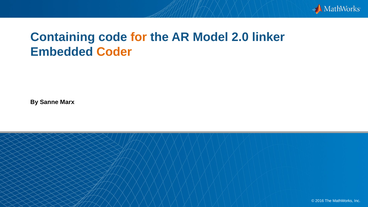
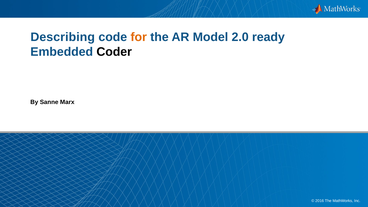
Containing: Containing -> Describing (63, 37)
linker: linker -> ready (268, 37)
Coder colour: orange -> black (114, 52)
